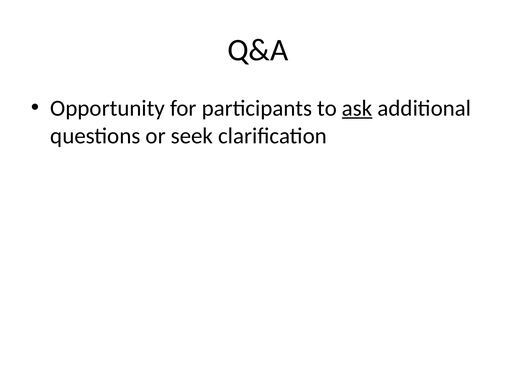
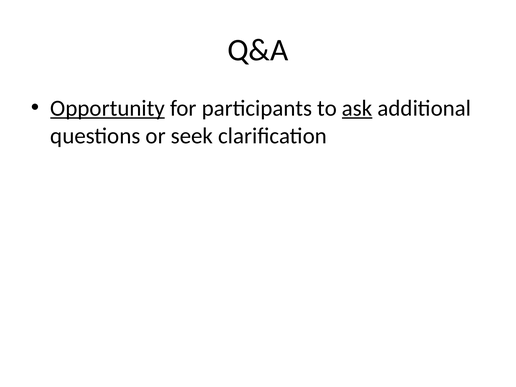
Opportunity underline: none -> present (108, 108)
